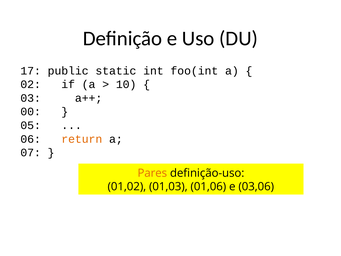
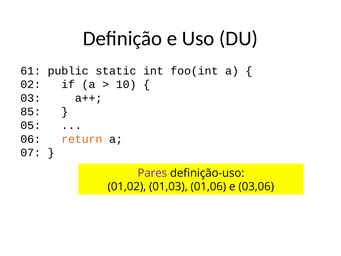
17: 17 -> 61 (31, 71)
00: 00 -> 85 (31, 112)
Pares colour: orange -> purple (152, 173)
